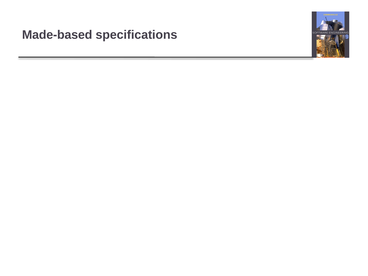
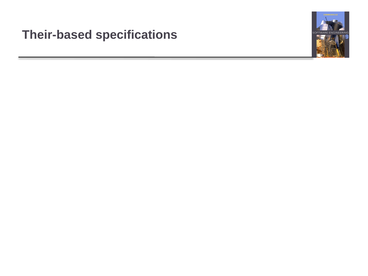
Made-based: Made-based -> Their-based (57, 35)
